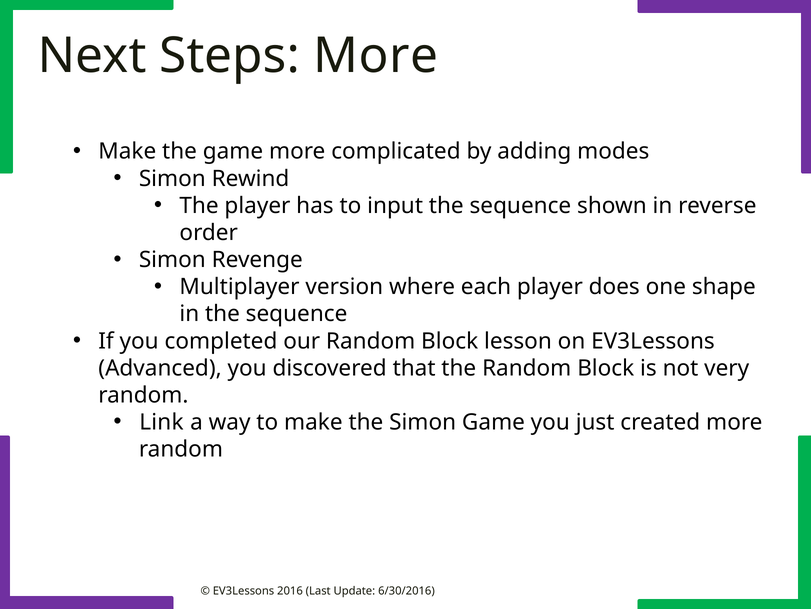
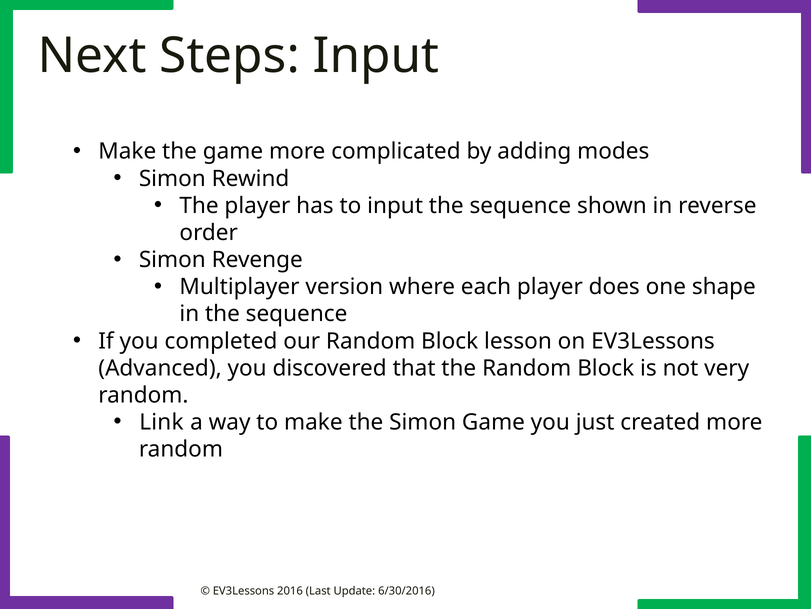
Steps More: More -> Input (376, 56)
